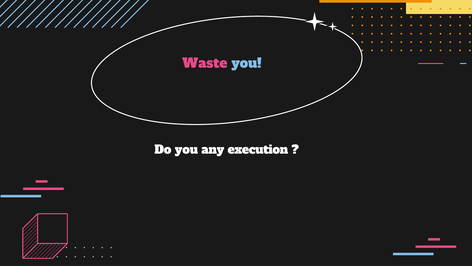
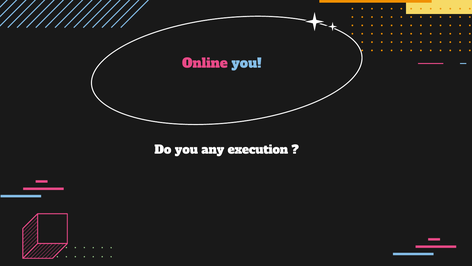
Waste: Waste -> Online (205, 63)
